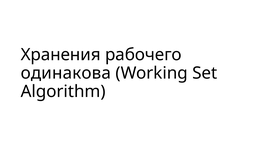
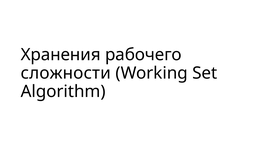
одинакова: одинакова -> сложности (66, 73)
